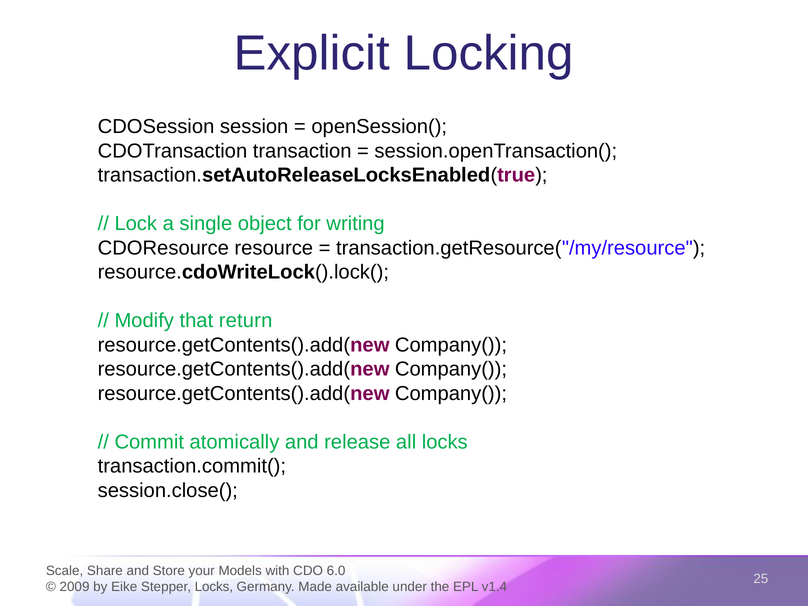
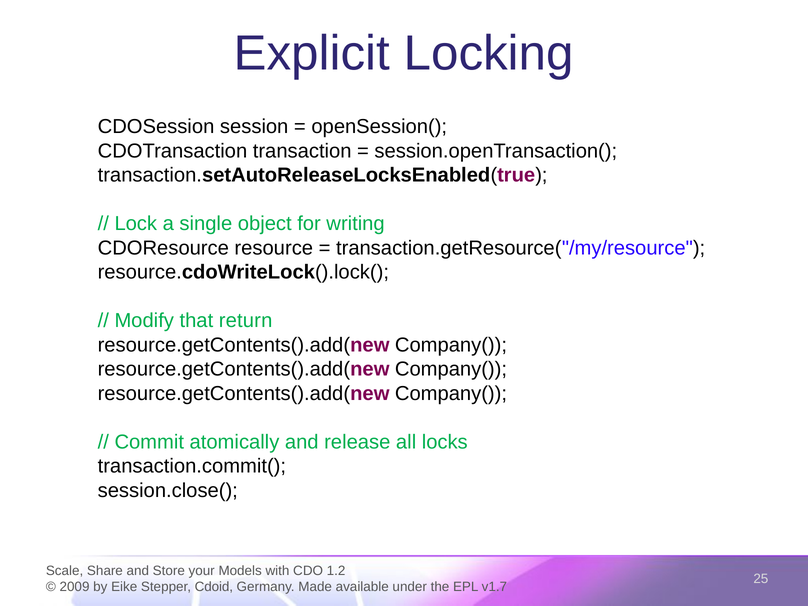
6.0: 6.0 -> 1.2 (336, 571)
Stepper Locks: Locks -> Cdoid (214, 587)
v1.4: v1.4 -> v1.7 (494, 587)
